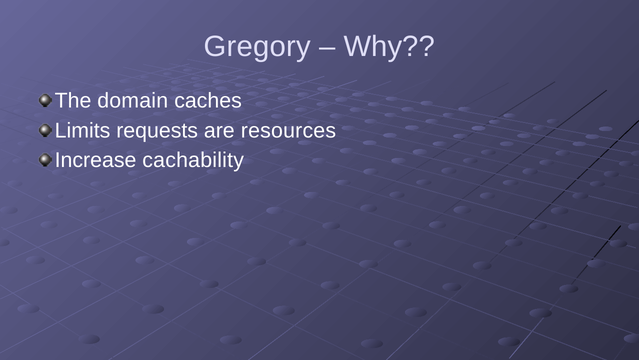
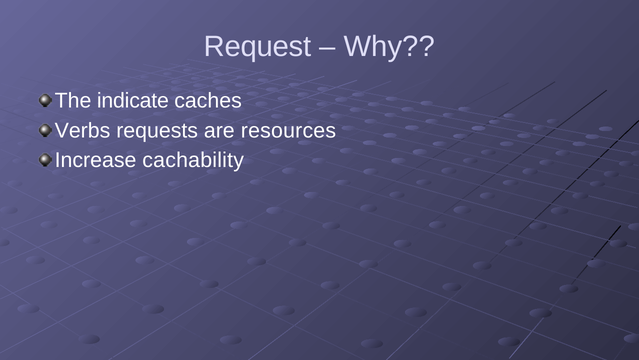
Gregory: Gregory -> Request (258, 46)
domain: domain -> indicate (133, 101)
Limits: Limits -> Verbs (83, 130)
